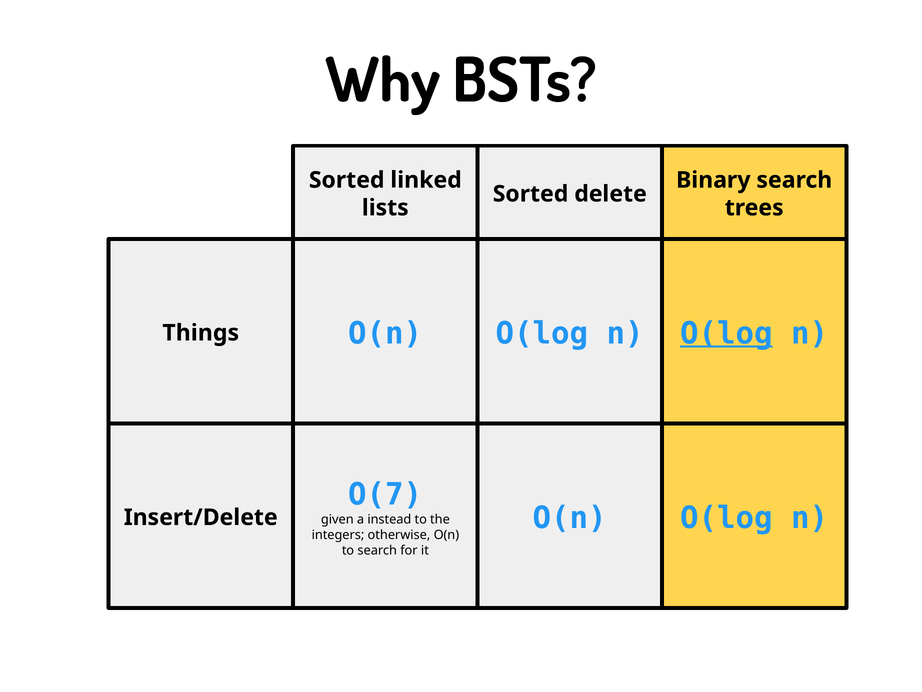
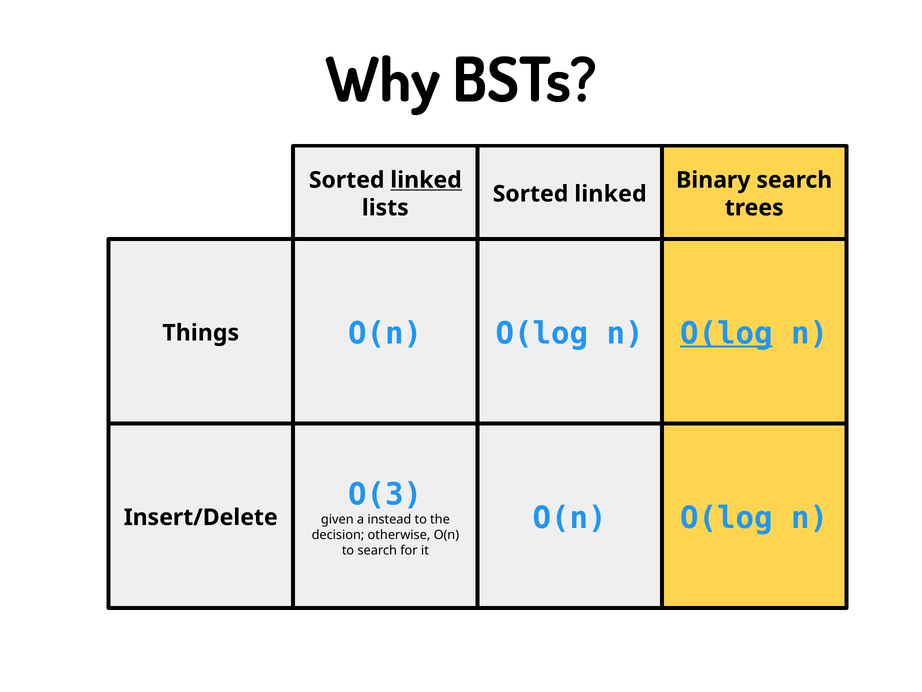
linked underline: none -> present (426, 180)
delete: delete -> linked (610, 194)
O(7: O(7 -> O(3 (385, 494)
integers: integers -> decision (338, 535)
